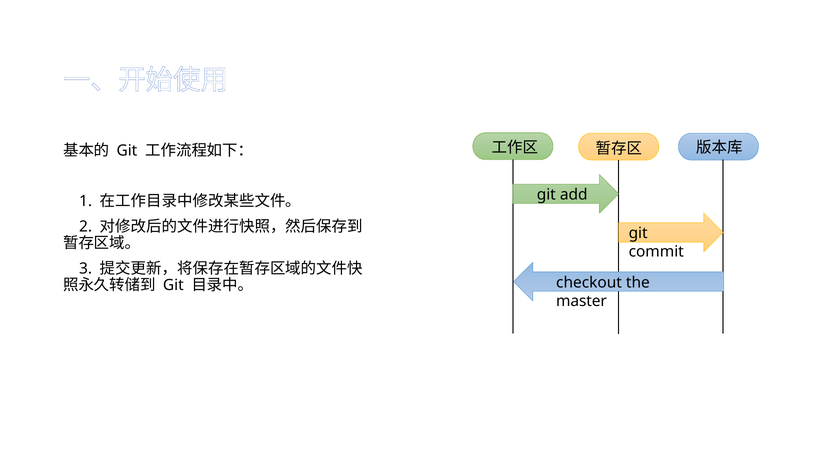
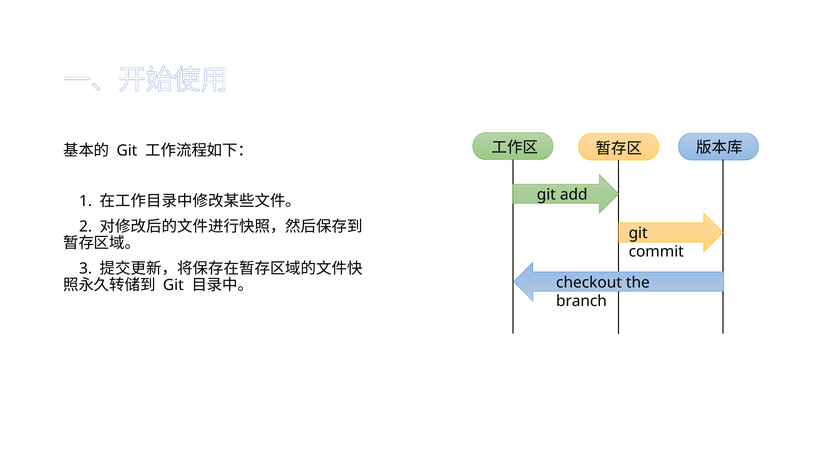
master: master -> branch (581, 301)
